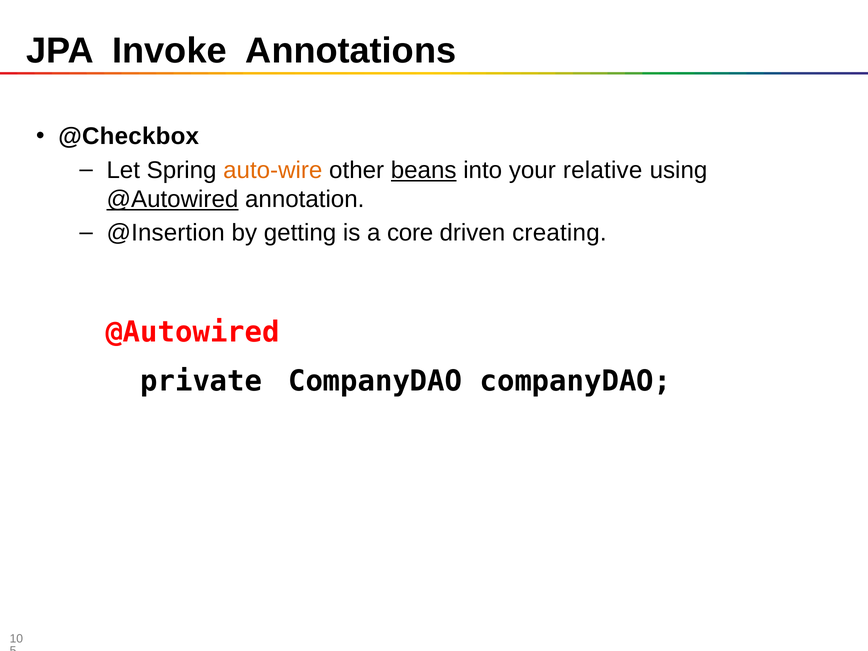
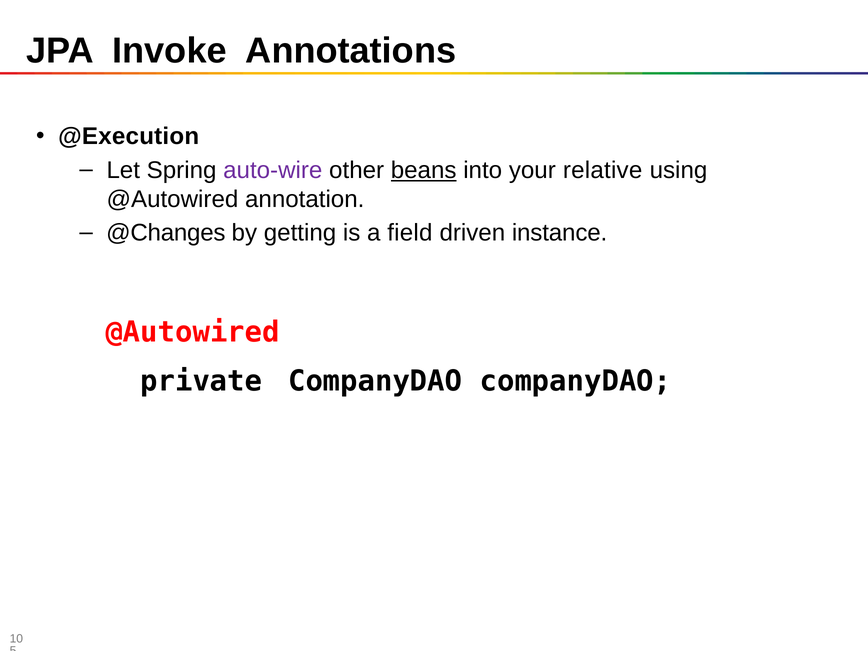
@Checkbox: @Checkbox -> @Execution (129, 137)
auto-wire colour: orange -> purple (273, 170)
@Autowired underline: present -> none (172, 199)
@Insertion: @Insertion -> @Changes (166, 233)
core: core -> field (410, 233)
creating: creating -> instance (560, 233)
